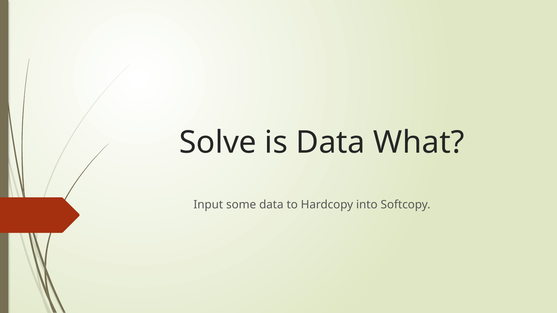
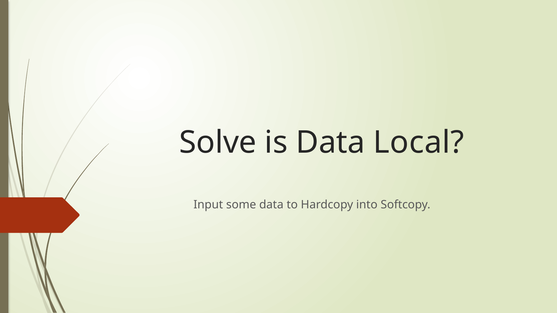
What: What -> Local (419, 143)
